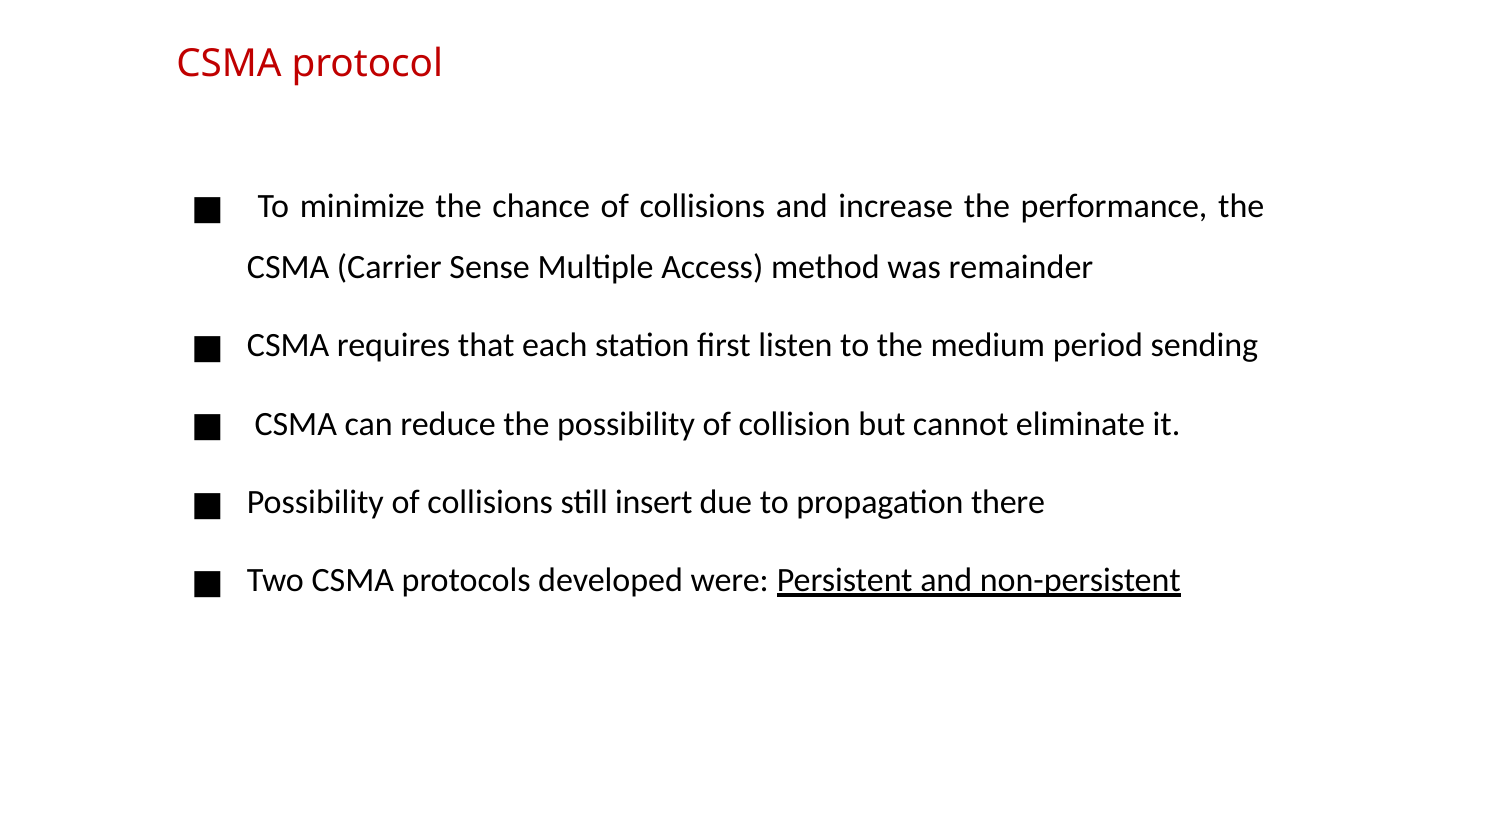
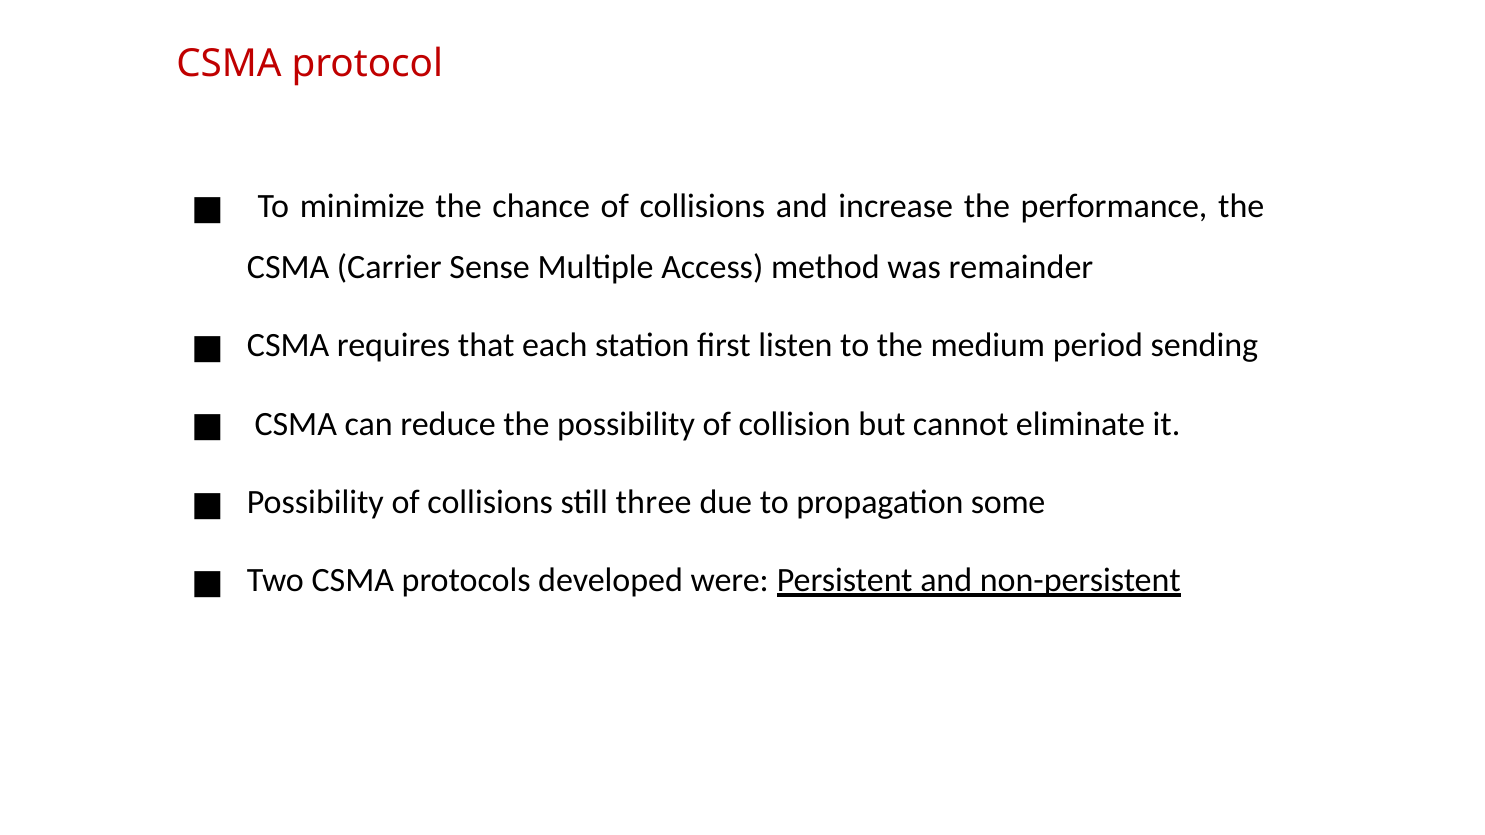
insert: insert -> three (654, 502)
there: there -> some (1008, 502)
